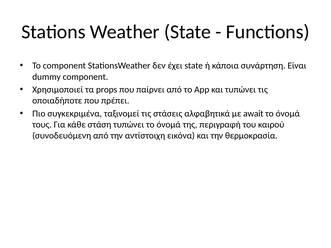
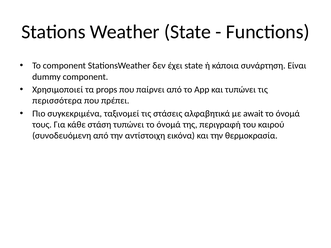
οποιαδήποτε: οποιαδήποτε -> περισσότερα (57, 101)
